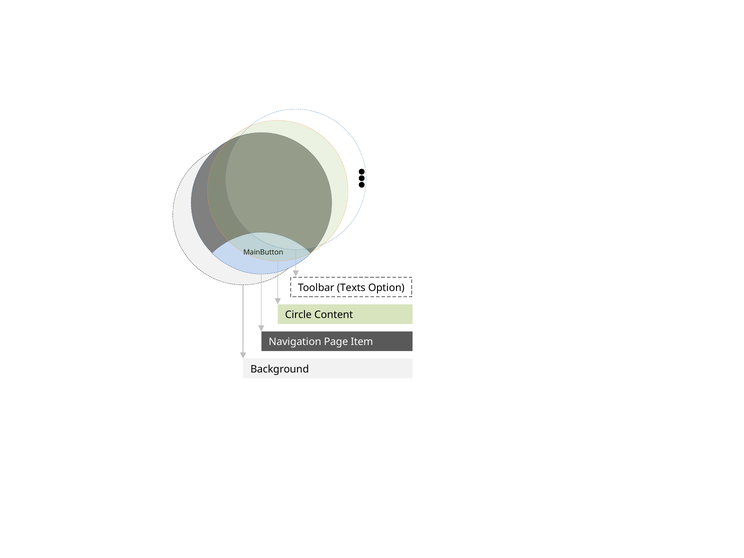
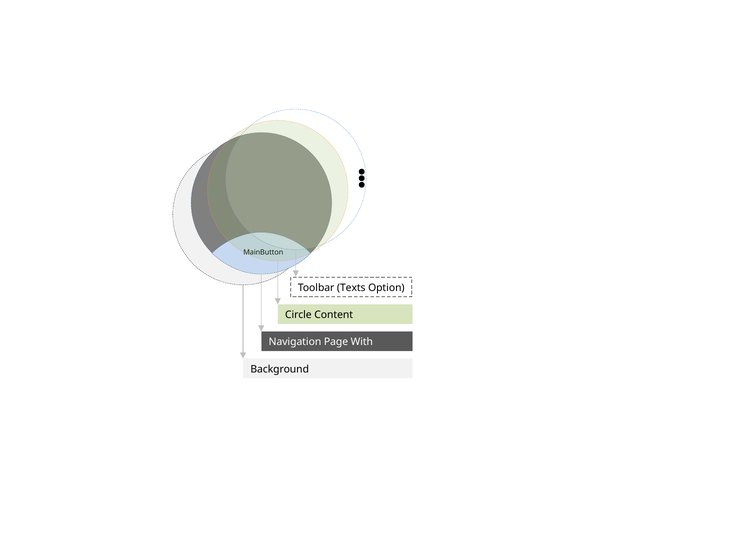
Item: Item -> With (362, 342)
